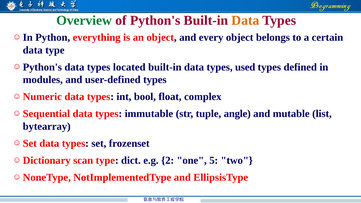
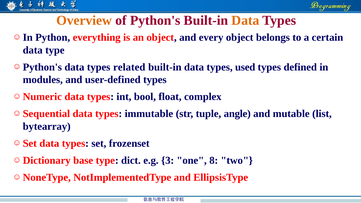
Overview colour: green -> orange (84, 20)
located: located -> related (129, 67)
scan: scan -> base (83, 160)
2: 2 -> 3 (168, 160)
5: 5 -> 8 (214, 160)
